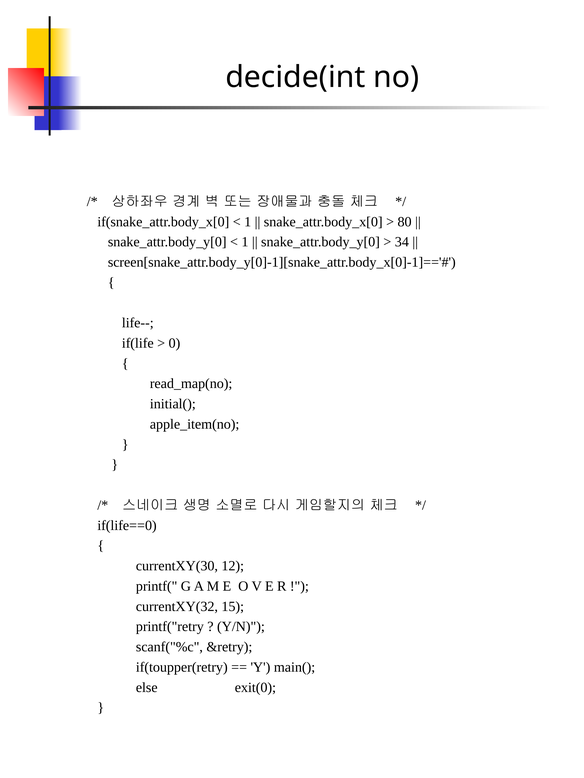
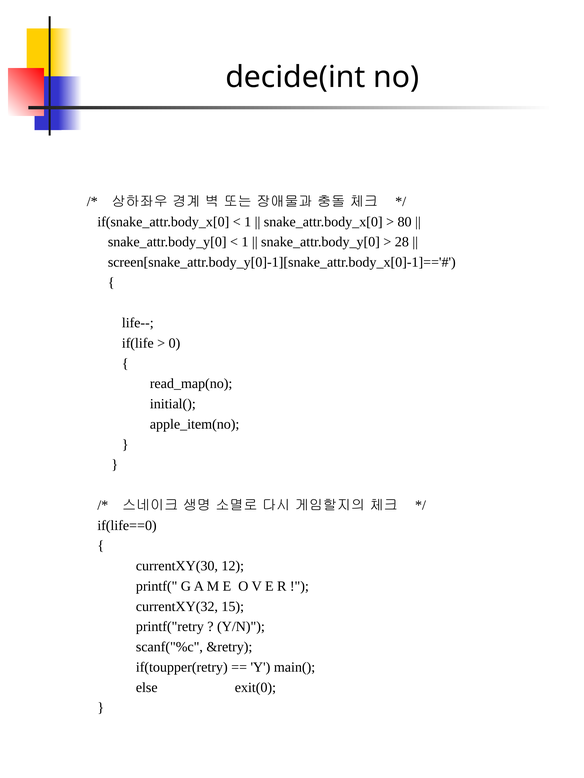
34: 34 -> 28 (402, 242)
